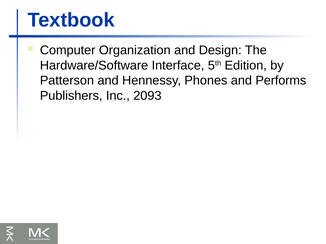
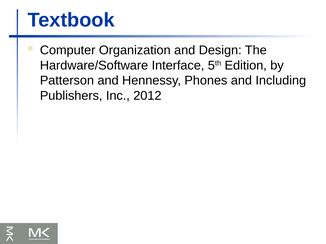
Performs: Performs -> Including (281, 81)
2093: 2093 -> 2012 (147, 96)
